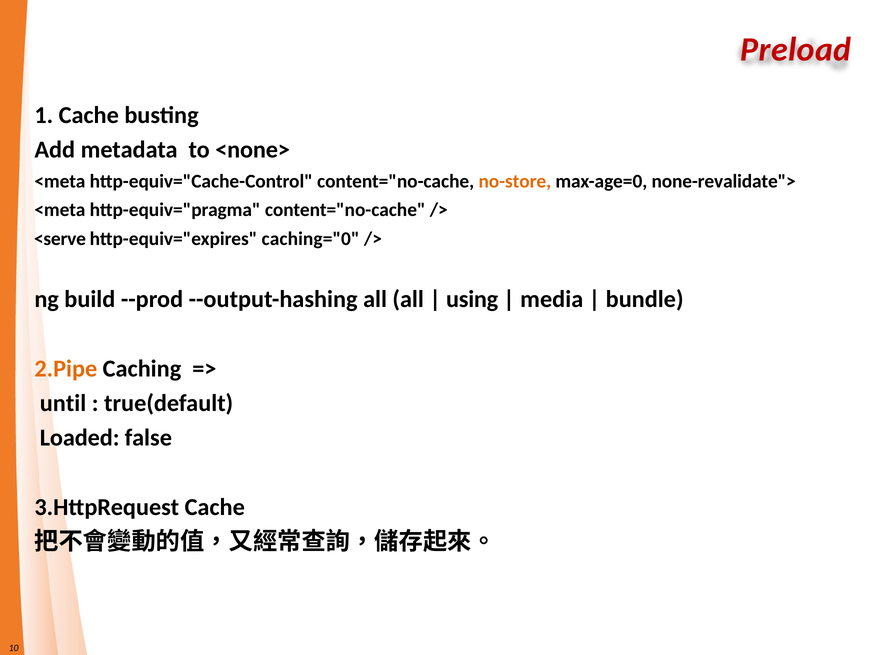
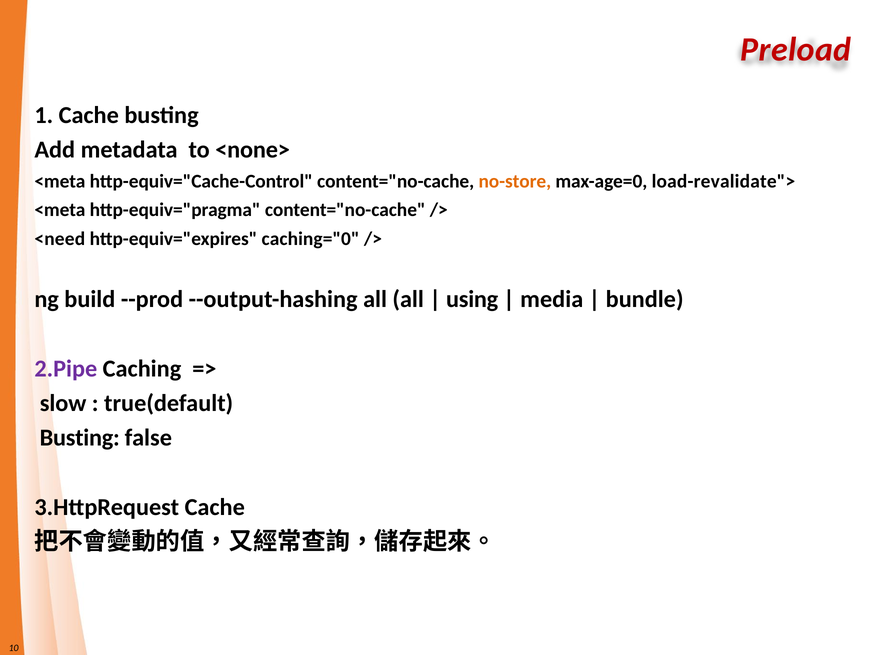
none-revalidate">: none-revalidate"> -> load-revalidate"> (723, 181)
<serve: <serve -> <need (60, 239)
2.Pipe colour: orange -> purple (66, 368)
until: until -> slow (63, 403)
Loaded: Loaded -> Busting (80, 438)
